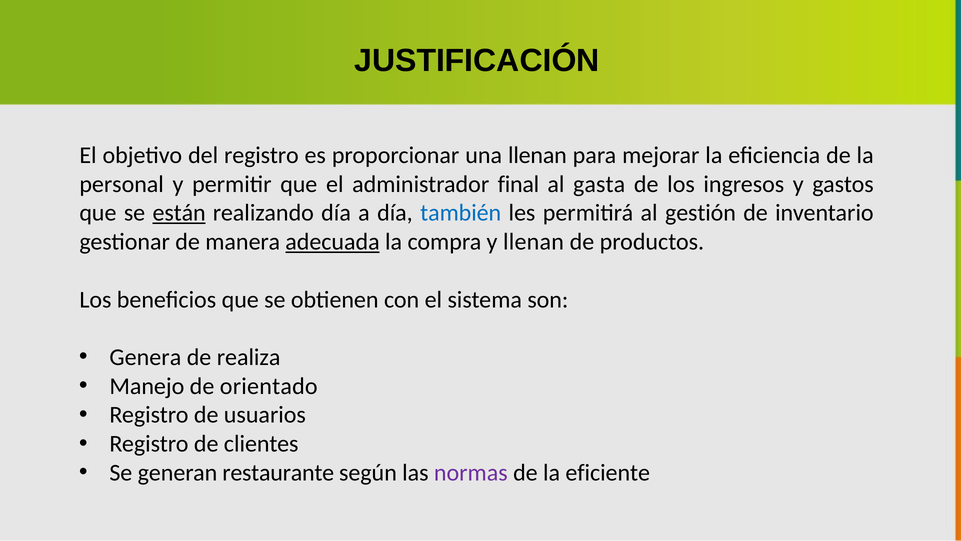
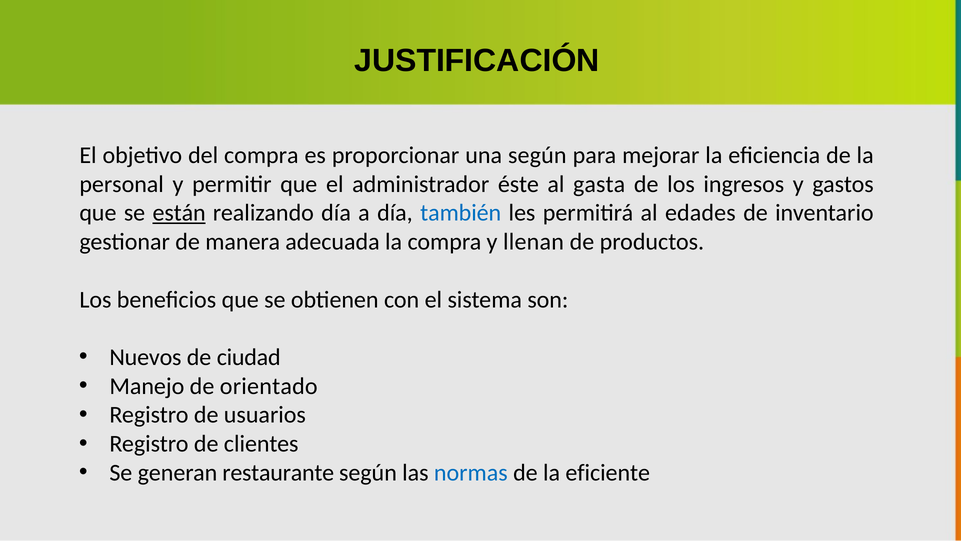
del registro: registro -> compra (261, 155)
una llenan: llenan -> según (537, 155)
final: final -> éste (518, 184)
gestión: gestión -> edades (700, 213)
adecuada underline: present -> none (333, 242)
Genera: Genera -> Nuevos (145, 357)
realiza: realiza -> ciudad (249, 357)
normas colour: purple -> blue (471, 472)
